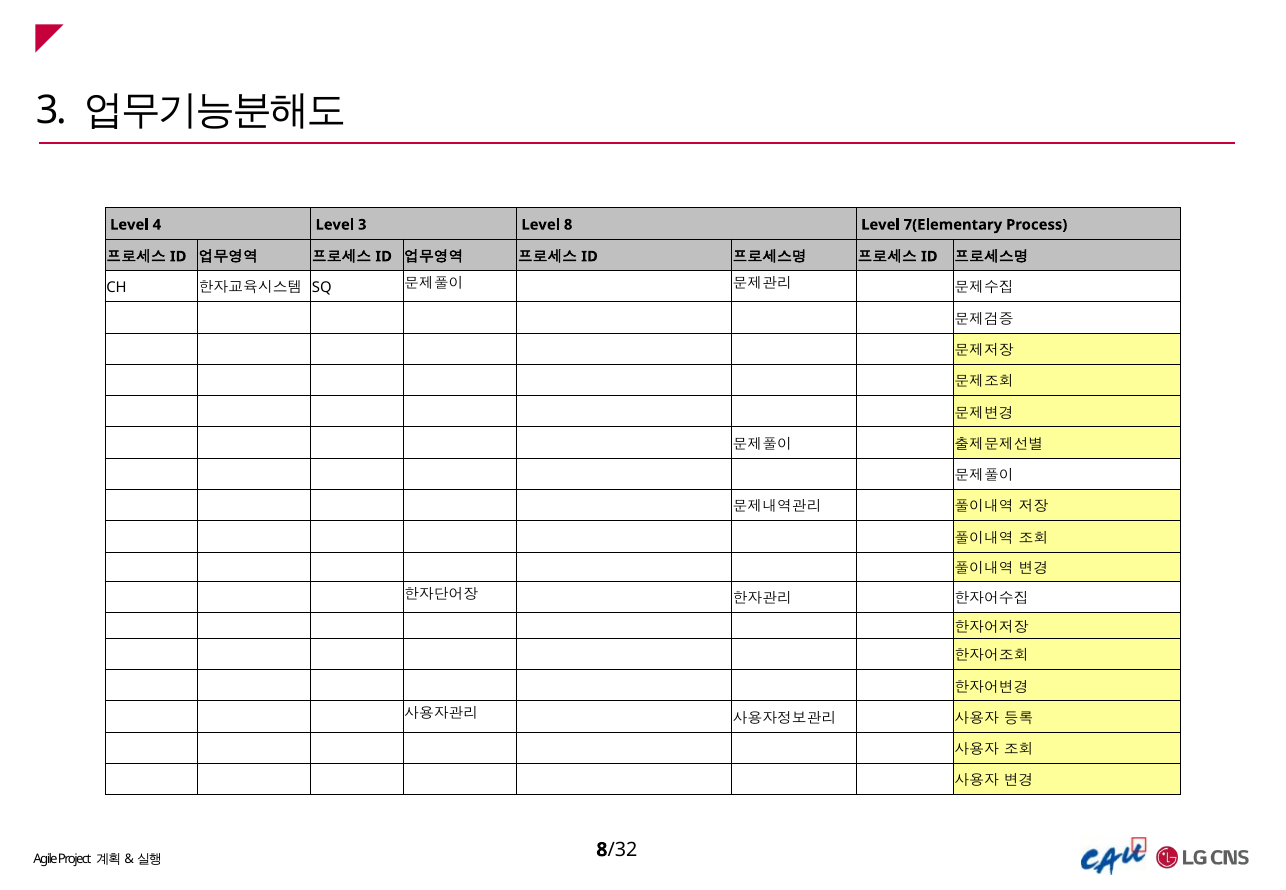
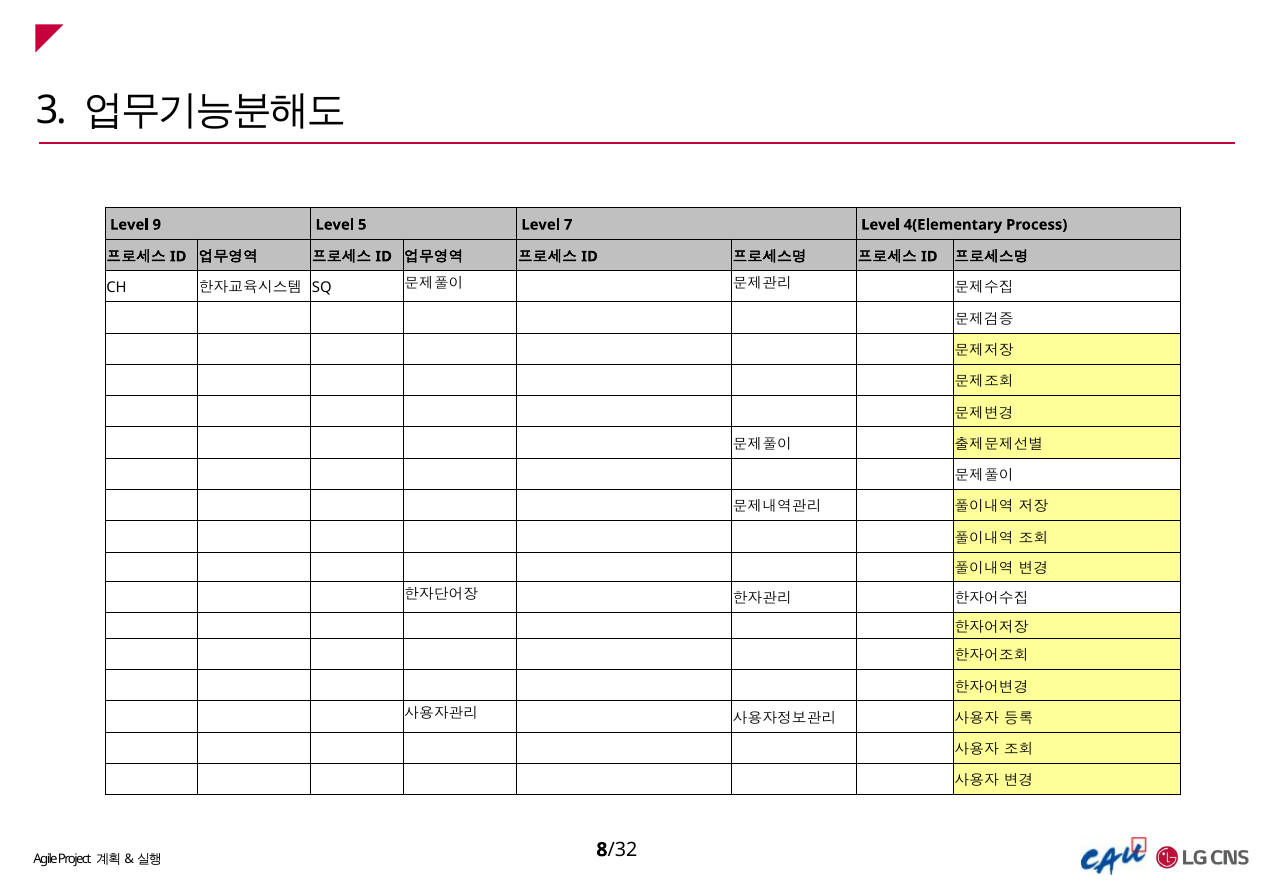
4: 4 -> 9 (157, 225)
Level 3: 3 -> 5 (362, 225)
8: 8 -> 7 (568, 225)
7(Elementary: 7(Elementary -> 4(Elementary (953, 225)
